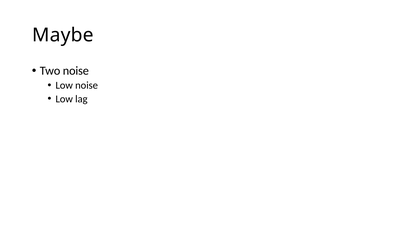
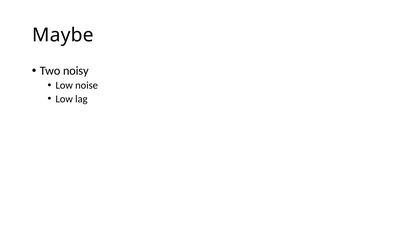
Two noise: noise -> noisy (76, 71)
